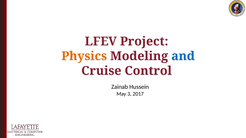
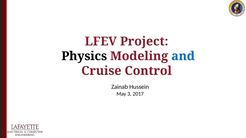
Physics colour: orange -> black (84, 56)
